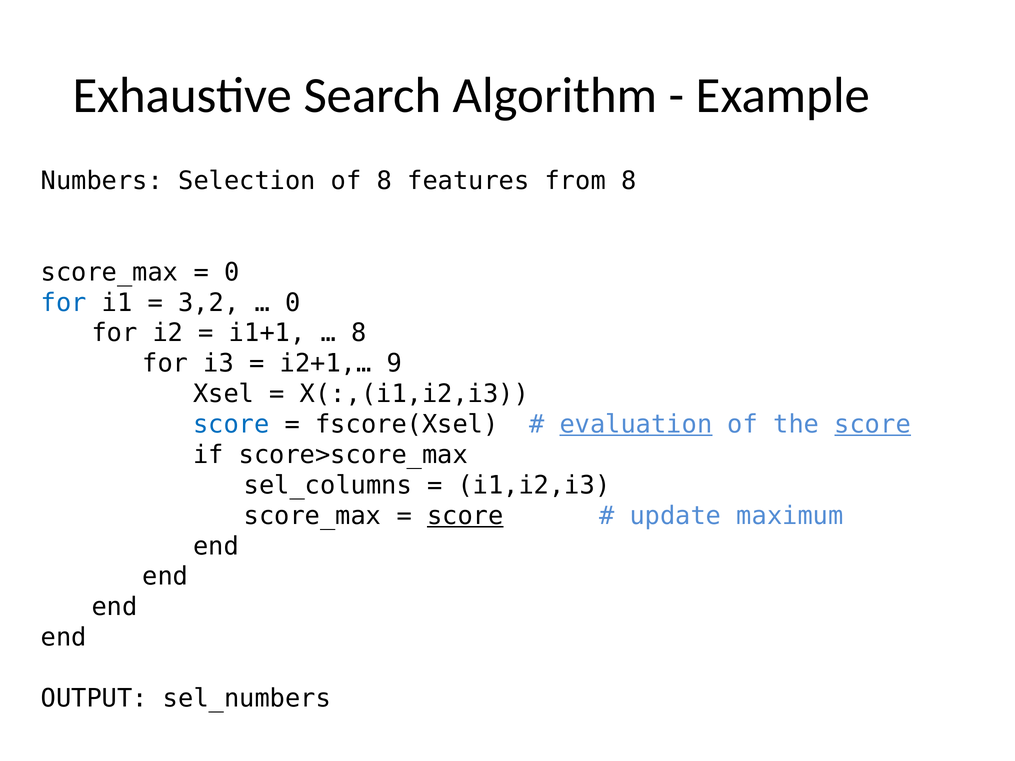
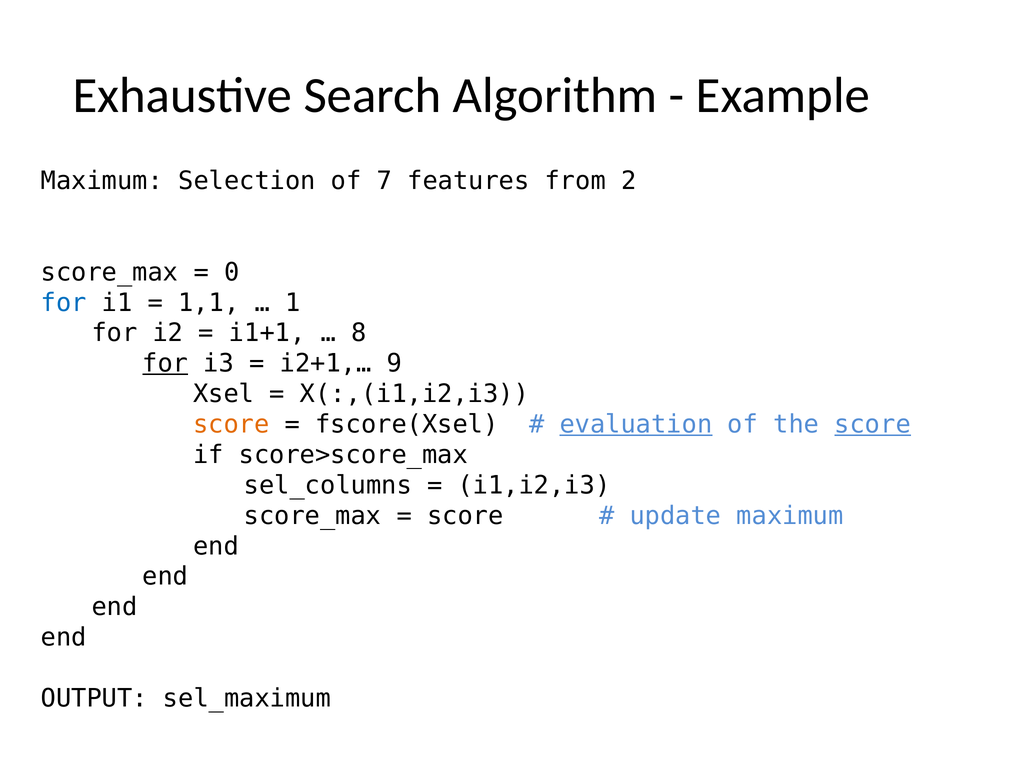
Numbers: Numbers -> Maximum (102, 181)
of 8: 8 -> 7 (384, 181)
from 8: 8 -> 2 (629, 181)
3,2: 3,2 -> 1,1 (209, 303)
0: 0 -> 1 (293, 303)
for underline: none -> present (165, 364)
score colour: blue -> orange (231, 425)
score underline: present -> none (465, 516)
sel_numbers: sel_numbers -> sel_maximum (247, 699)
